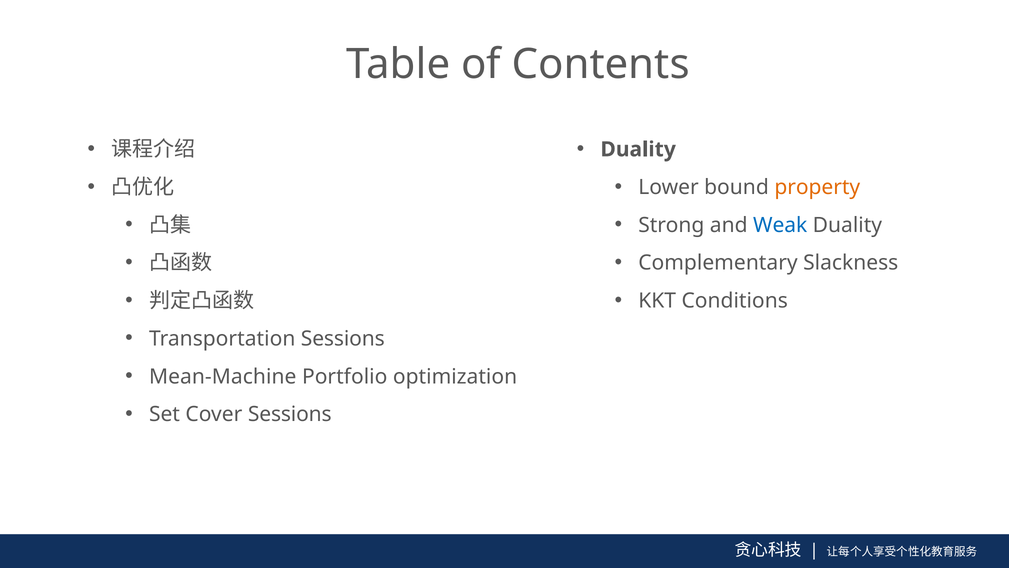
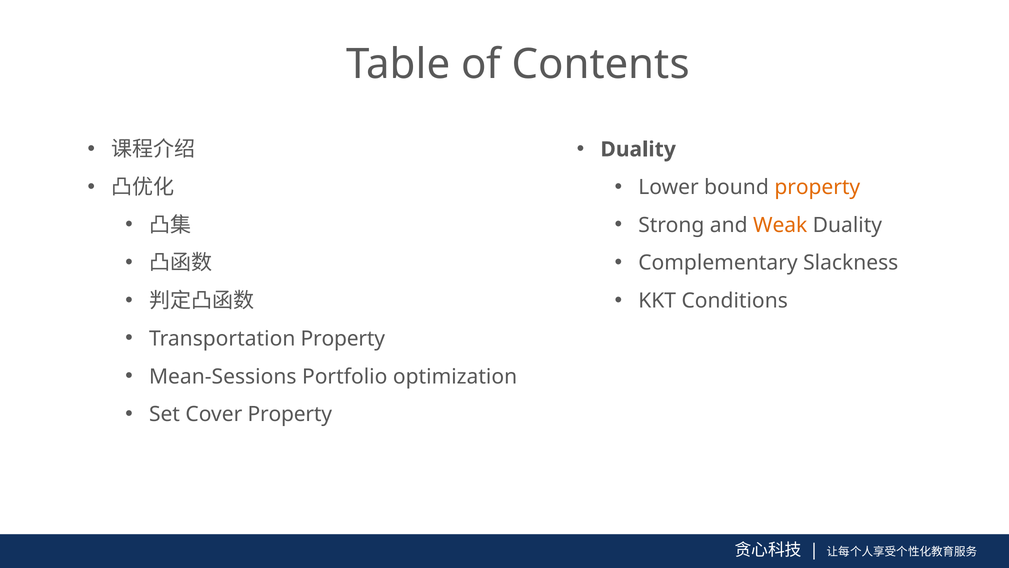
Weak colour: blue -> orange (780, 225)
Transportation Sessions: Sessions -> Property (343, 338)
Mean-Machine: Mean-Machine -> Mean-Sessions (223, 376)
Cover Sessions: Sessions -> Property (290, 414)
